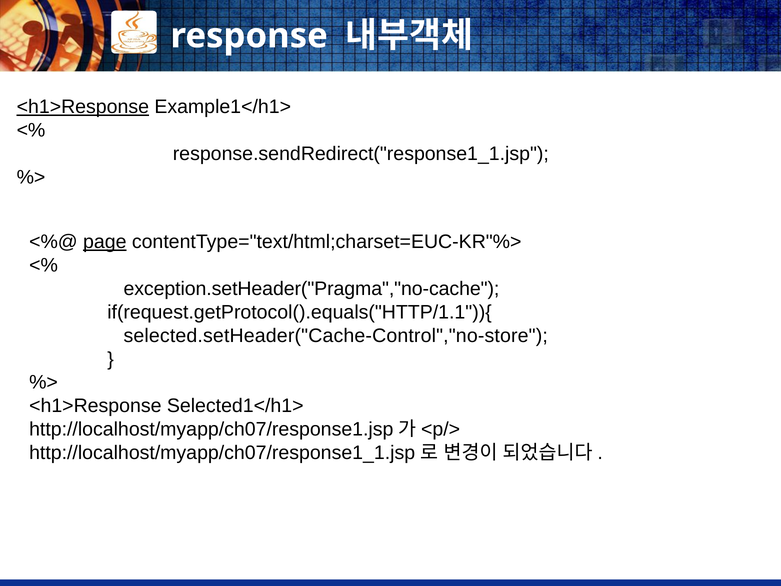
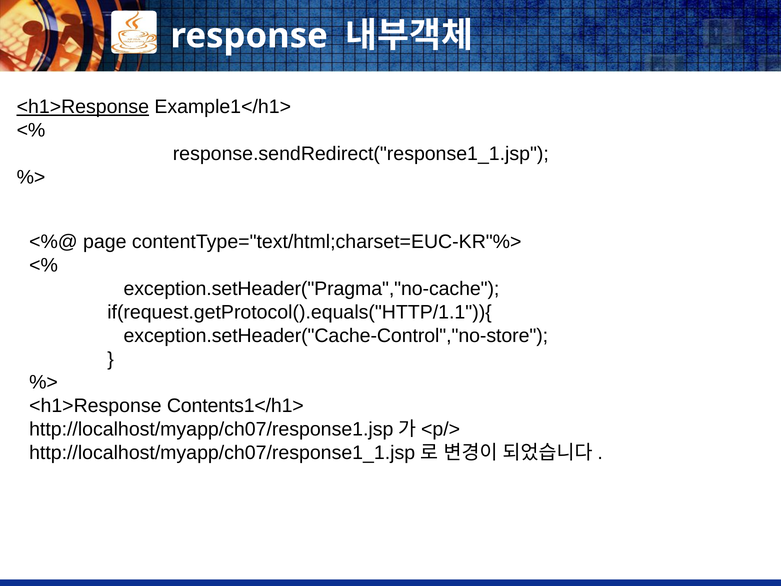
page underline: present -> none (105, 242)
selected.setHeader("Cache-Control","no-store: selected.setHeader("Cache-Control","no-store -> exception.setHeader("Cache-Control","no-store (336, 335)
Selected1</h1>: Selected1</h1> -> Contents1</h1> (235, 406)
